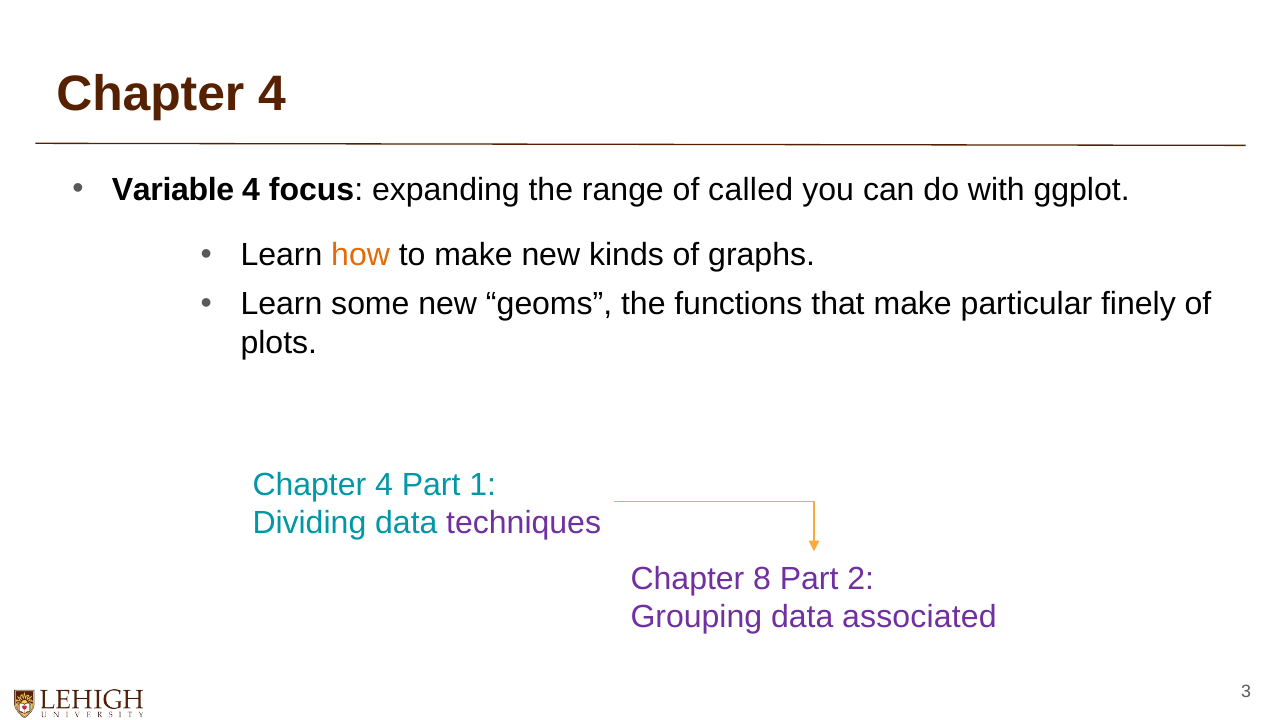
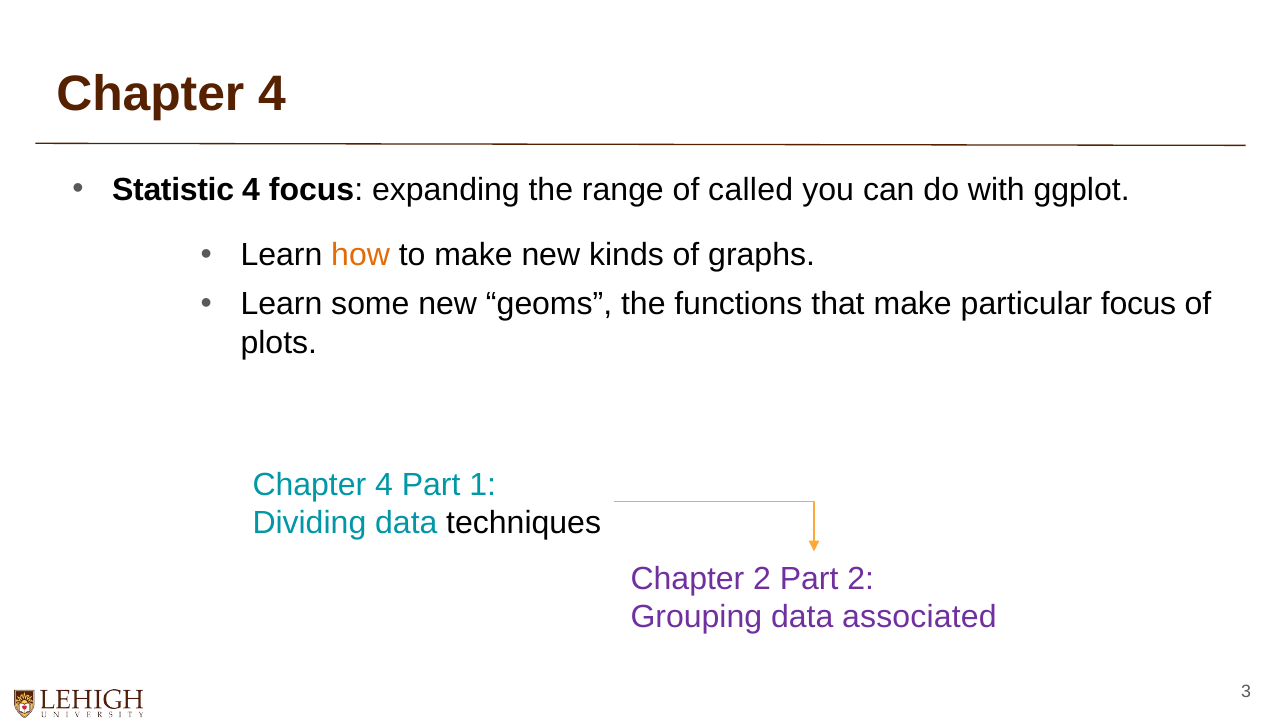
Variable: Variable -> Statistic (173, 190)
particular finely: finely -> focus (1139, 304)
techniques colour: purple -> black (524, 524)
Chapter 8: 8 -> 2 (762, 579)
